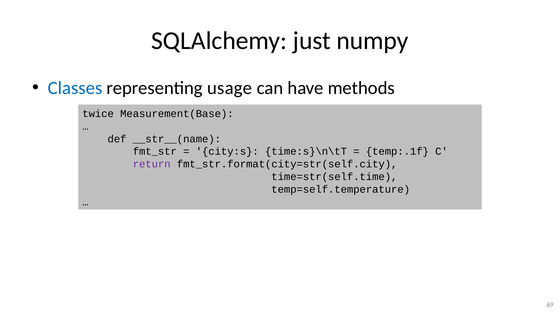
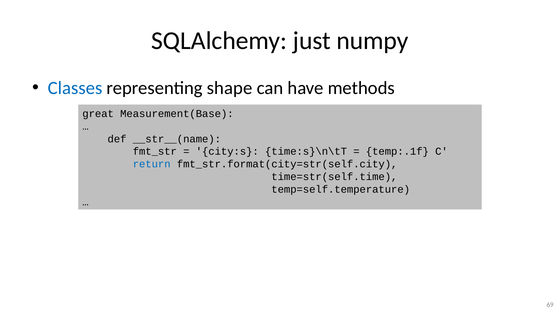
usage: usage -> shape (230, 88)
twice: twice -> great (98, 114)
return colour: purple -> blue (152, 164)
